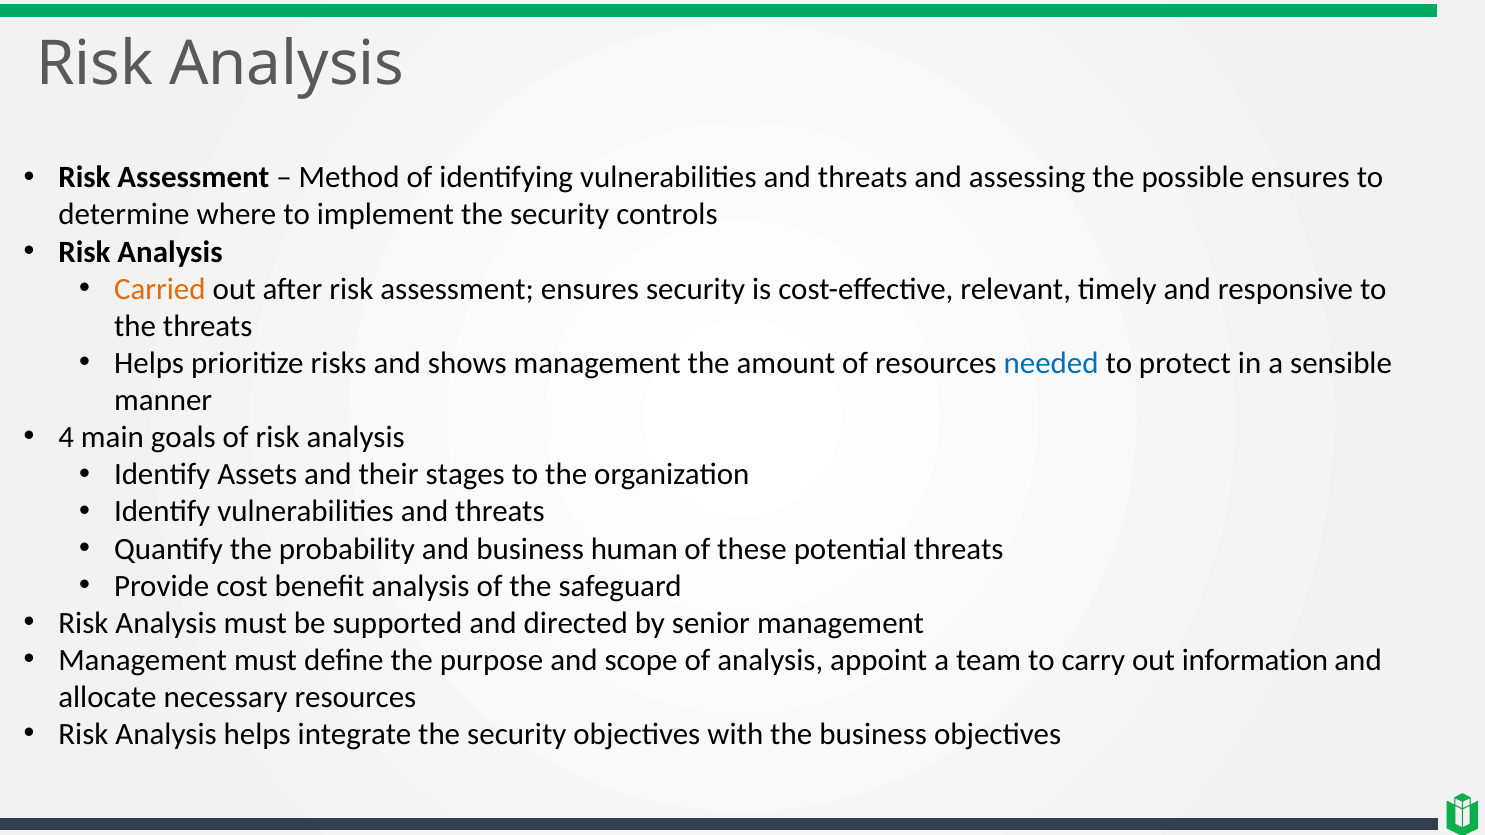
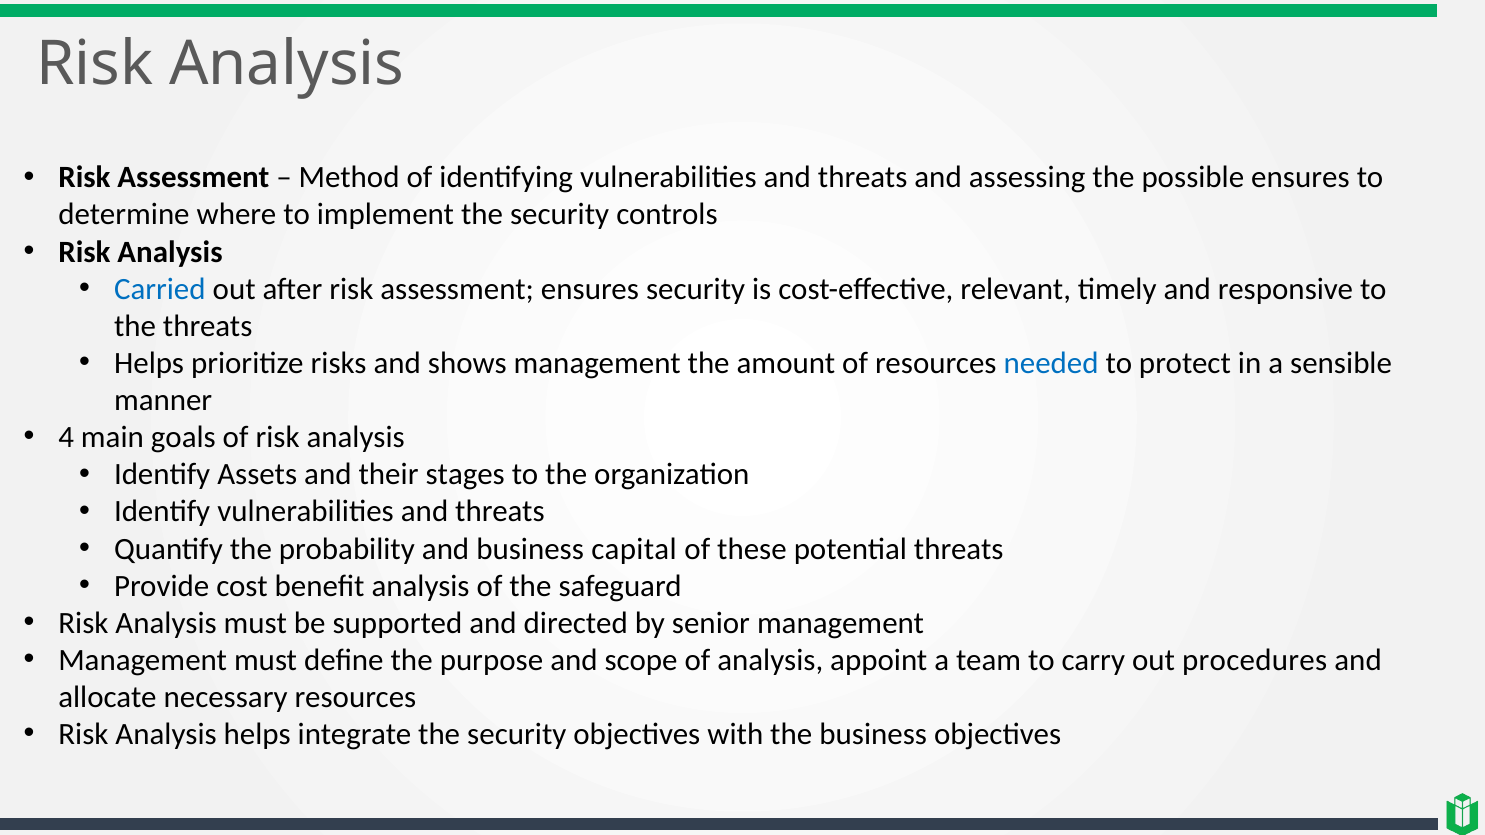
Carried colour: orange -> blue (160, 289)
human: human -> capital (634, 549)
information: information -> procedures (1255, 661)
